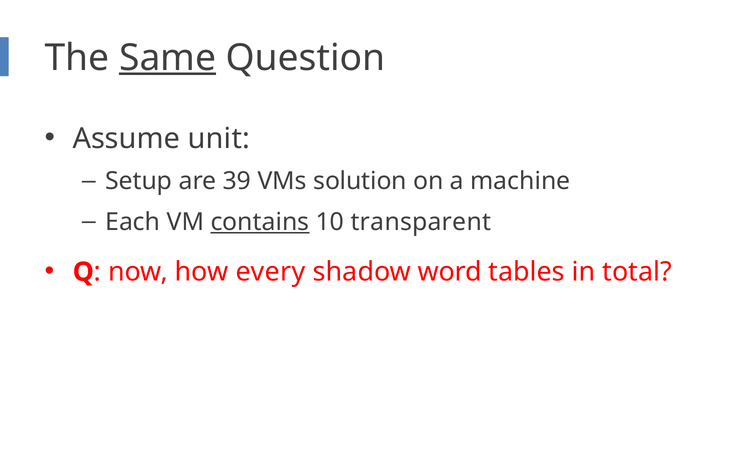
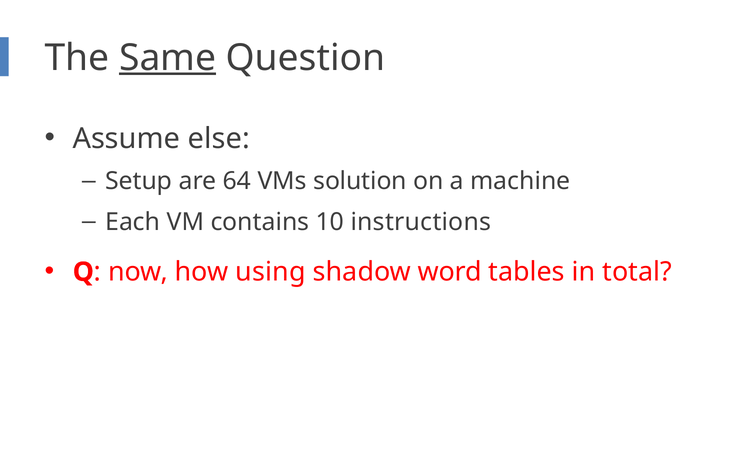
unit: unit -> else (219, 139)
39: 39 -> 64 (237, 182)
contains underline: present -> none (260, 222)
transparent: transparent -> instructions (421, 222)
every: every -> using (271, 272)
